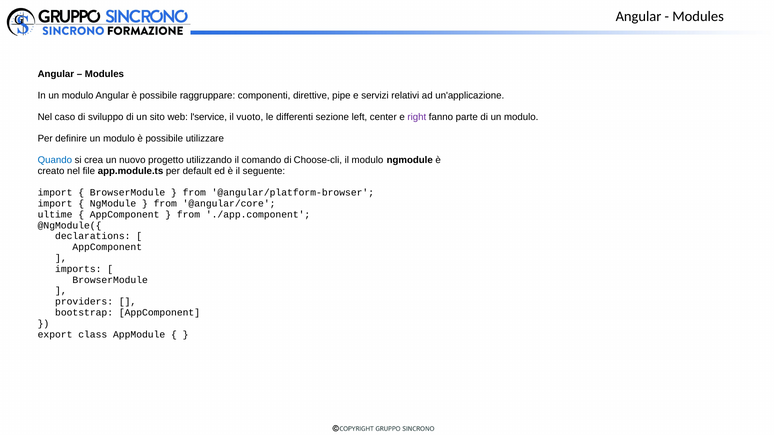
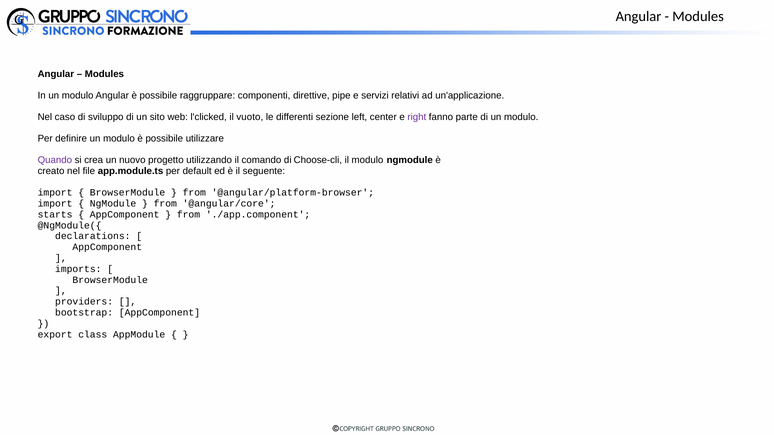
l'service: l'service -> l'clicked (209, 117)
Quando colour: blue -> purple (55, 160)
ultime: ultime -> starts (55, 215)
